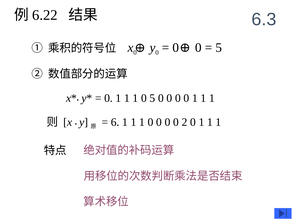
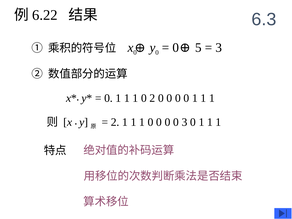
0: 0 -> 5 (198, 48)
5: 5 -> 3 (219, 48)
0 5: 5 -> 2 (152, 98)
6: 6 -> 2 (115, 122)
0 2: 2 -> 3 (184, 122)
